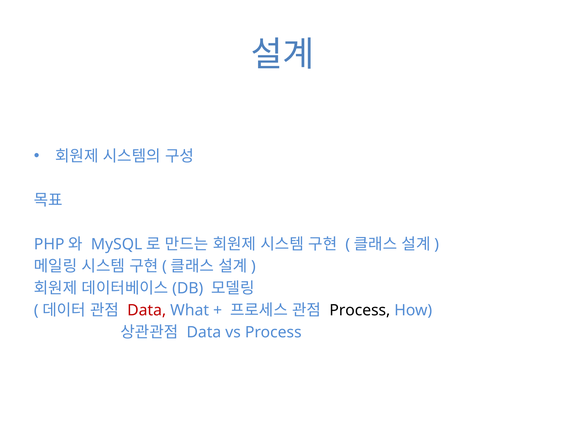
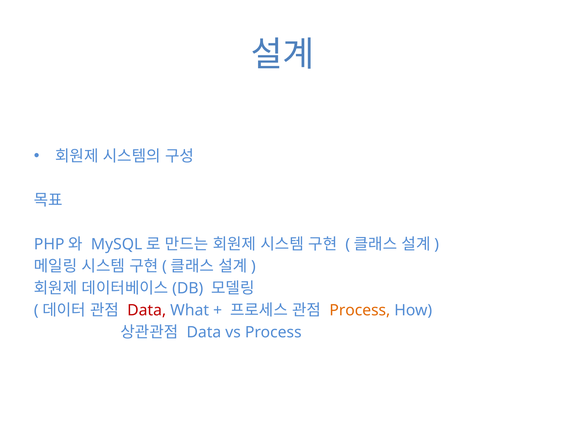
Process colour: black -> orange (360, 310)
